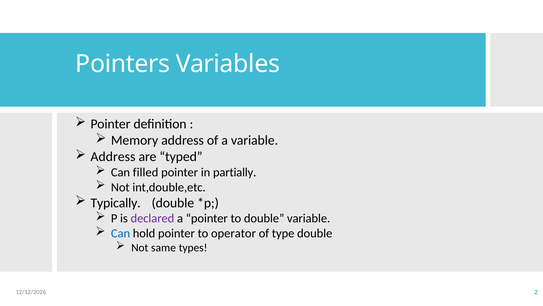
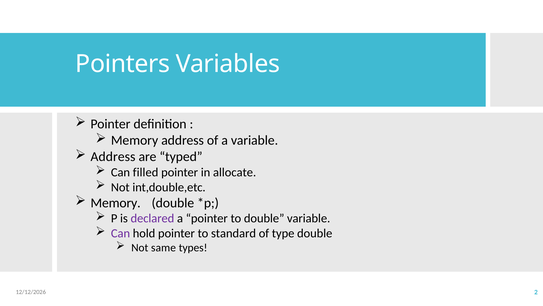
partially: partially -> allocate (235, 172)
Typically: Typically -> Memory (116, 203)
Can colour: blue -> purple (120, 233)
operator: operator -> standard (233, 233)
